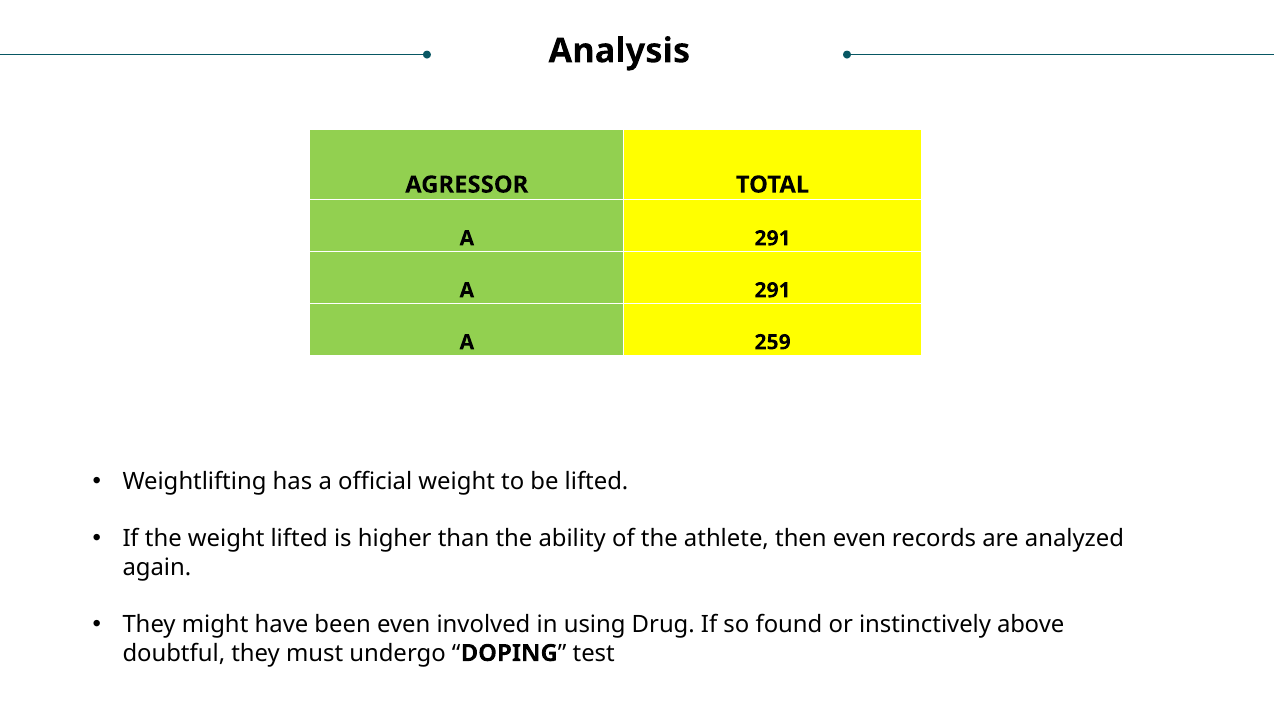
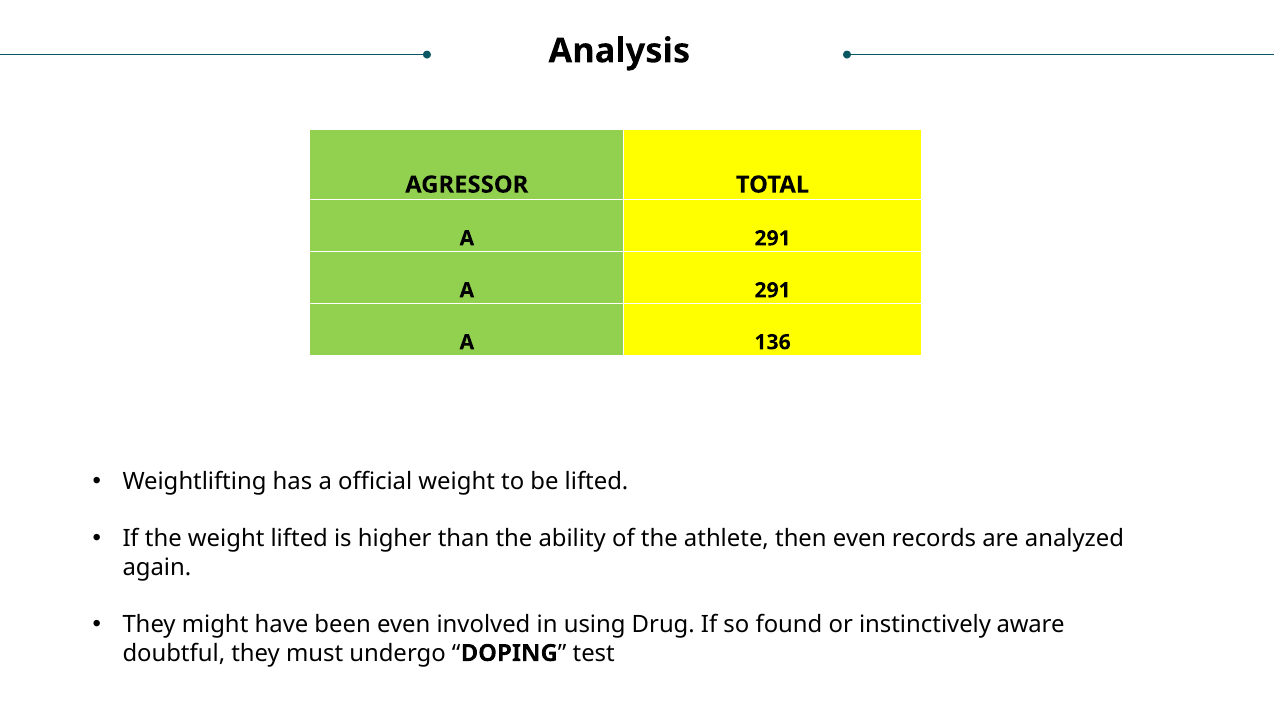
259: 259 -> 136 (773, 343)
above: above -> aware (1031, 625)
